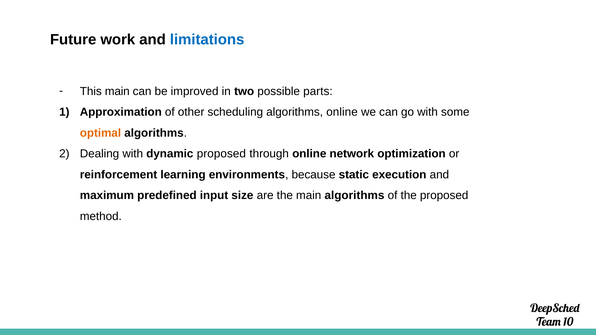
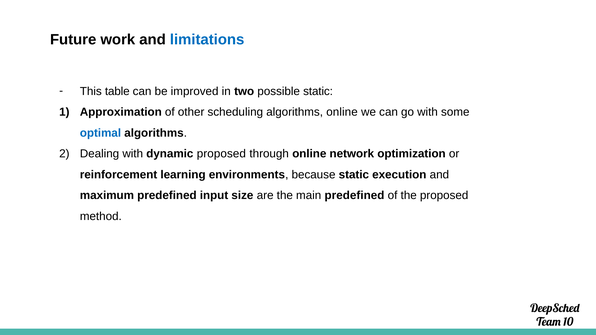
This main: main -> table (117, 91)
possible parts: parts -> static (318, 91)
optimal colour: orange -> blue (100, 133)
main algorithms: algorithms -> predefined (354, 196)
